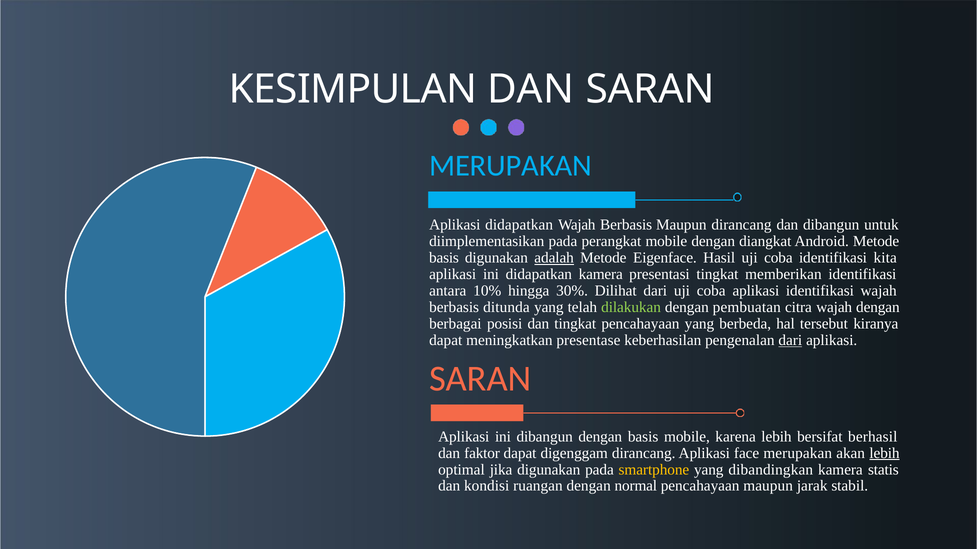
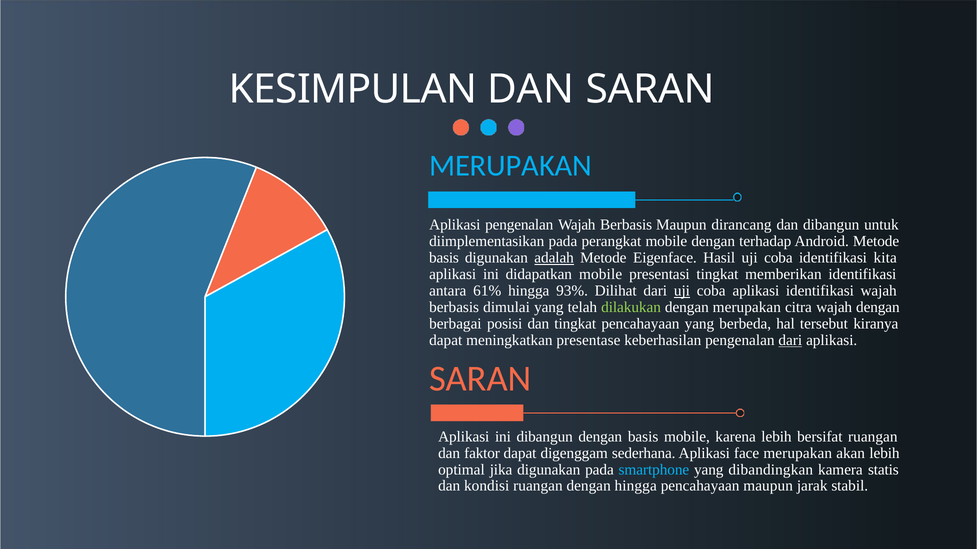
Aplikasi didapatkan: didapatkan -> pengenalan (519, 225)
diangkat: diangkat -> terhadap (765, 242)
didapatkan kamera: kamera -> mobile (601, 275)
10%: 10% -> 61% (487, 291)
30%: 30% -> 93% (572, 291)
uji underline: none -> present (682, 291)
ditunda: ditunda -> dimulai (507, 308)
dengan pembuatan: pembuatan -> merupakan (747, 308)
bersifat berhasil: berhasil -> ruangan (873, 437)
digenggam dirancang: dirancang -> sederhana (644, 453)
lebih underline: present -> none (885, 453)
smartphone colour: yellow -> light blue (654, 470)
dengan normal: normal -> hingga (636, 486)
